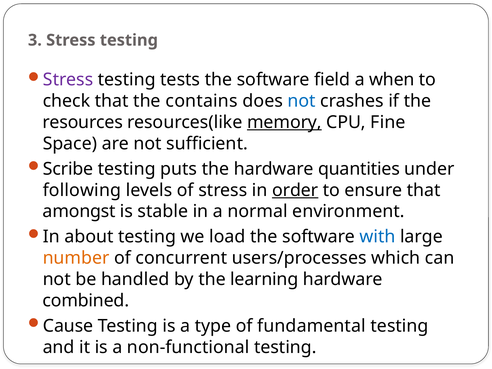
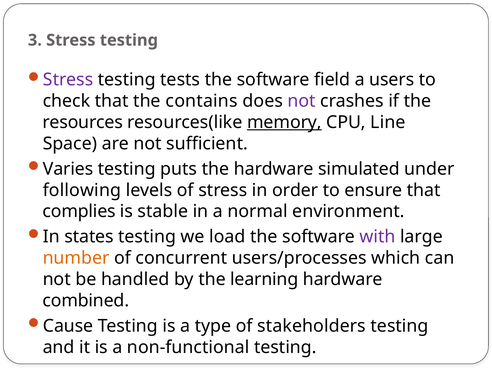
when: when -> users (392, 80)
not colour: blue -> purple (302, 101)
Fine: Fine -> Line (388, 122)
Scribe: Scribe -> Varies (68, 169)
quantities: quantities -> simulated (359, 169)
order underline: present -> none (295, 190)
amongst: amongst -> complies (79, 211)
about: about -> states (89, 237)
with colour: blue -> purple (378, 237)
fundamental: fundamental -> stakeholders (312, 326)
